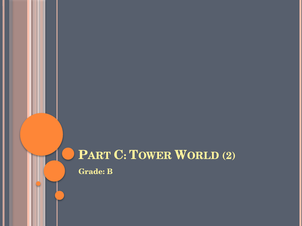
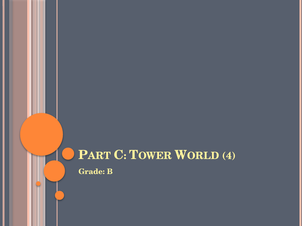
2: 2 -> 4 (229, 156)
